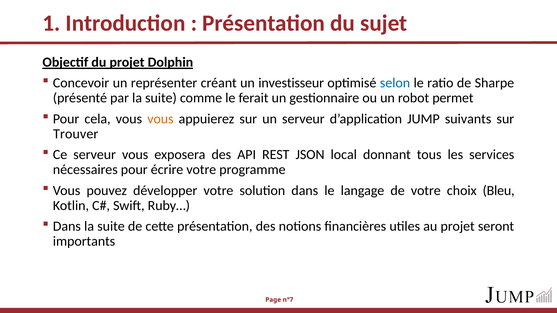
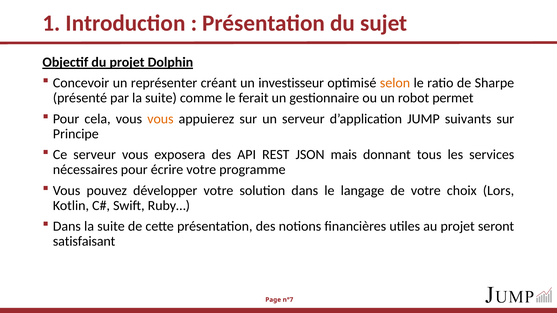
selon colour: blue -> orange (395, 83)
Trouver: Trouver -> Principe (76, 134)
local: local -> mais (344, 155)
Bleu: Bleu -> Lors (499, 191)
importants: importants -> satisfaisant (84, 242)
